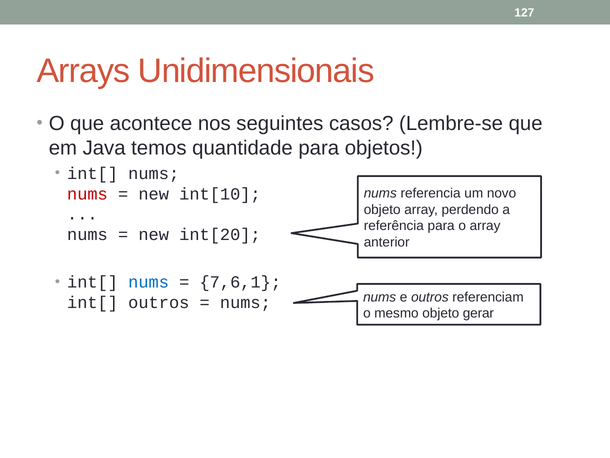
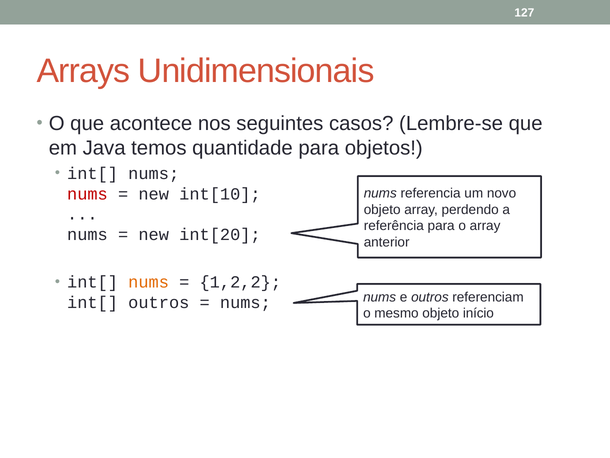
nums colour: blue -> orange (149, 282)
7,6,1: 7,6,1 -> 1,2,2 (240, 282)
gerar: gerar -> início (478, 313)
